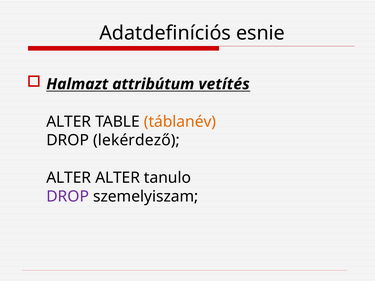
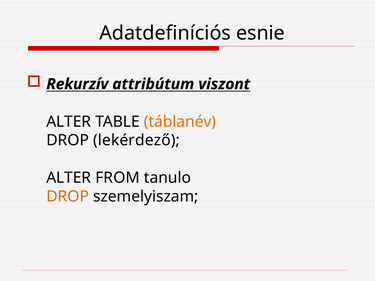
Halmazt: Halmazt -> Rekurzív (77, 84)
vetítés: vetítés -> viszont (224, 84)
ALTER ALTER: ALTER -> FROM (117, 178)
DROP colour: purple -> orange (68, 197)
